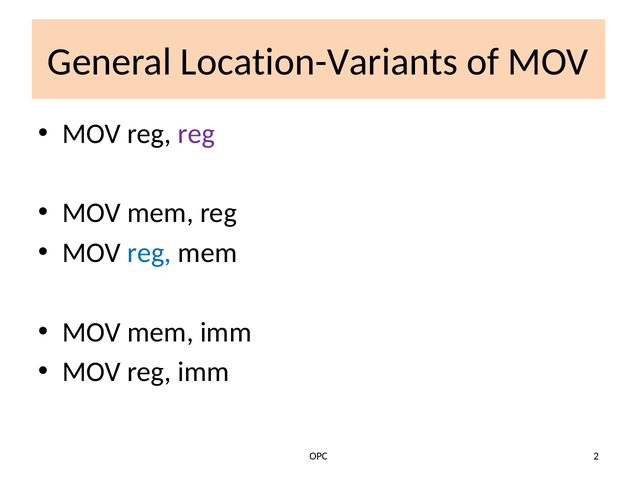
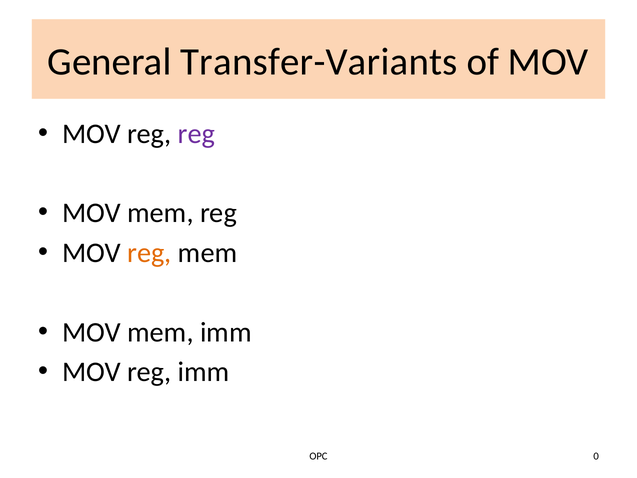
Location-Variants: Location-Variants -> Transfer-Variants (319, 62)
reg colour: blue -> orange (149, 253)
2: 2 -> 0 (596, 456)
